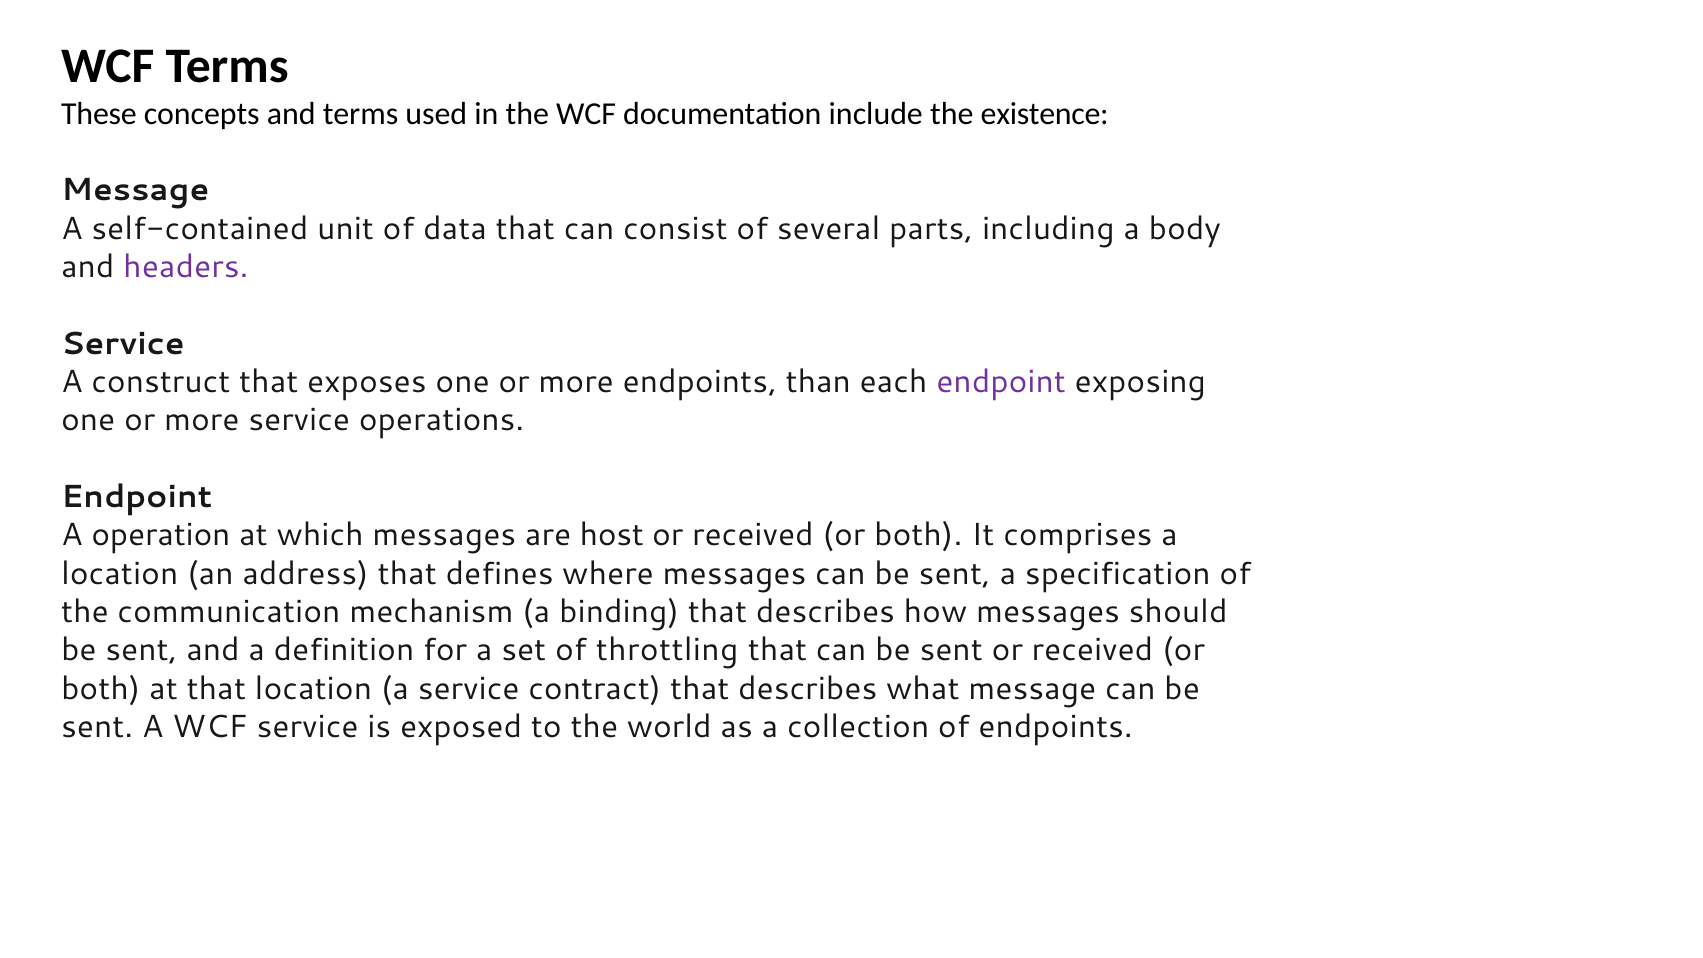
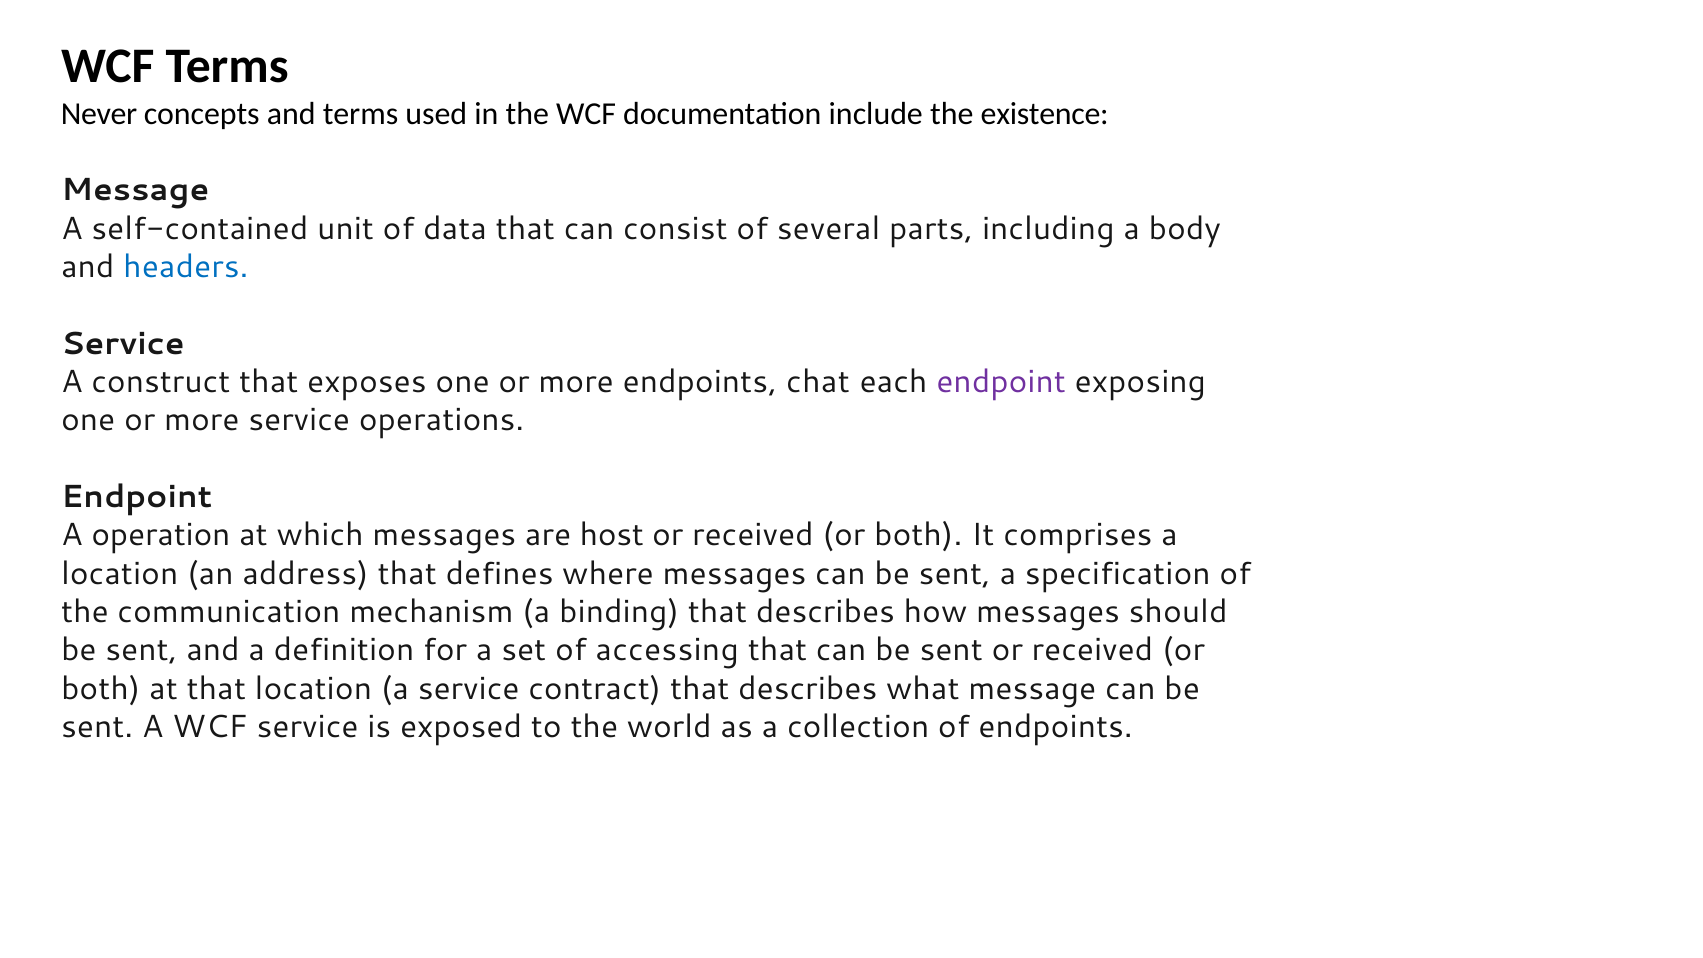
These: These -> Never (99, 114)
headers colour: purple -> blue (186, 267)
than: than -> chat (818, 382)
throttling: throttling -> accessing (667, 650)
